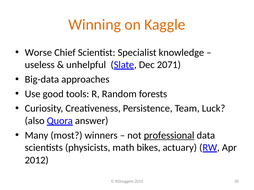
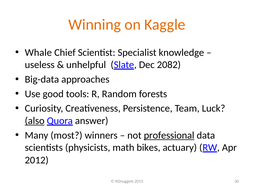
Worse: Worse -> Whale (38, 53)
2071: 2071 -> 2082 (169, 65)
also underline: none -> present (35, 121)
